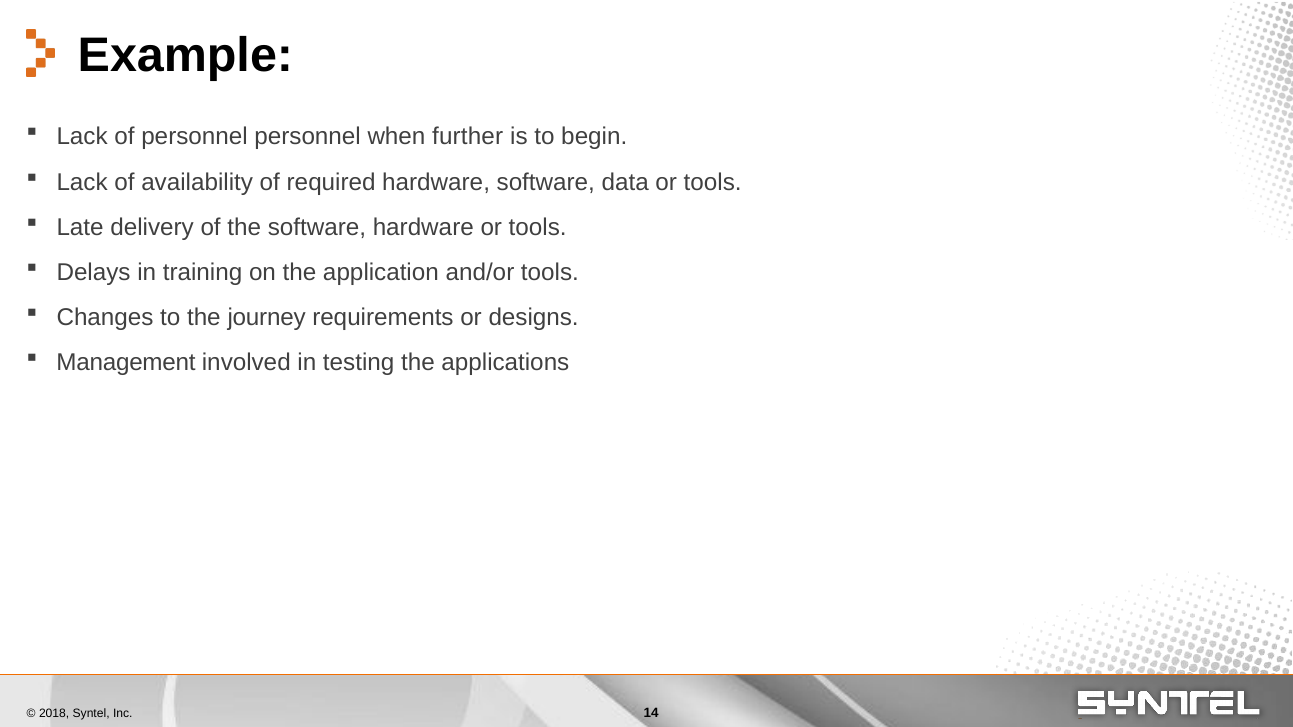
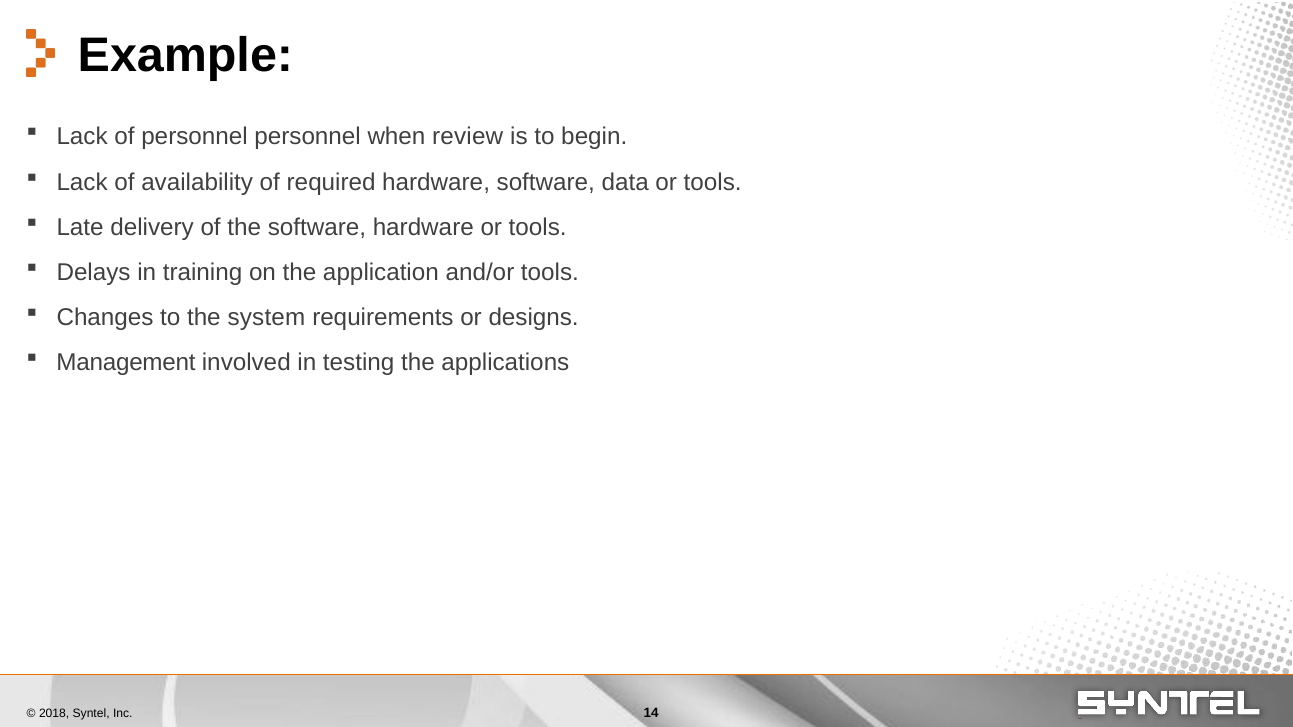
further: further -> review (468, 137)
journey: journey -> system (266, 318)
